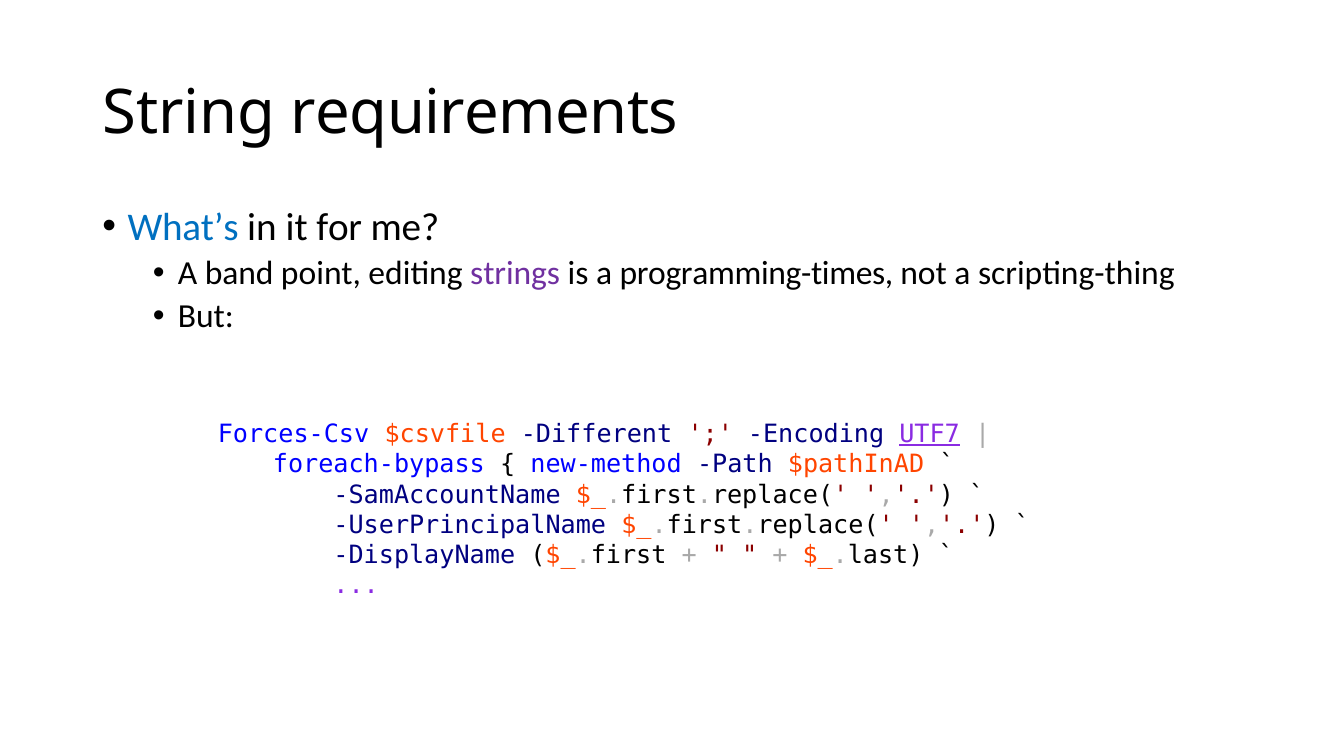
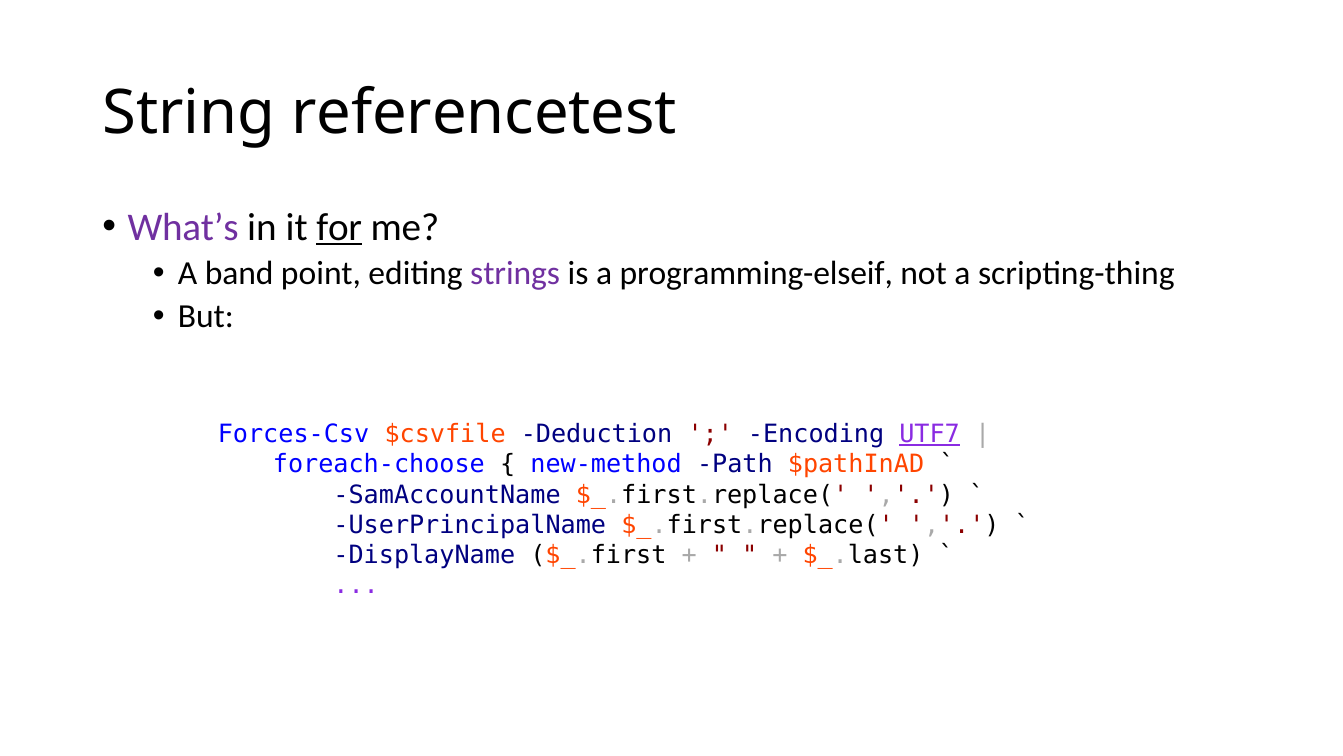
requirements: requirements -> referencetest (484, 113)
What’s colour: blue -> purple (183, 227)
for underline: none -> present (339, 227)
programming-times: programming-times -> programming-elseif (756, 273)
Different: Different -> Deduction (597, 434)
foreach-bypass: foreach-bypass -> foreach-choose (379, 464)
